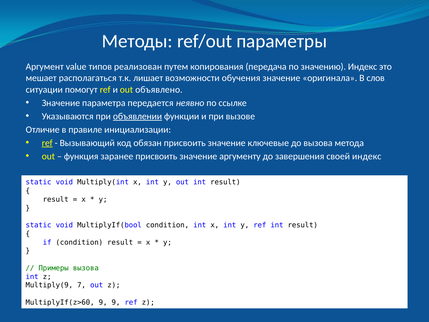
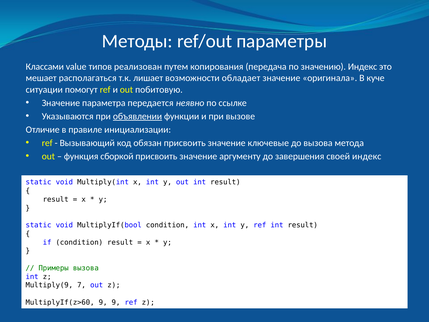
Аргумент: Аргумент -> Классами (45, 67)
обучения: обучения -> обладает (241, 78)
слов: слов -> куче (376, 78)
объявлено: объявлено -> побитовую (159, 90)
ref underline: present -> none (47, 143)
заранее: заранее -> сборкой (117, 156)
